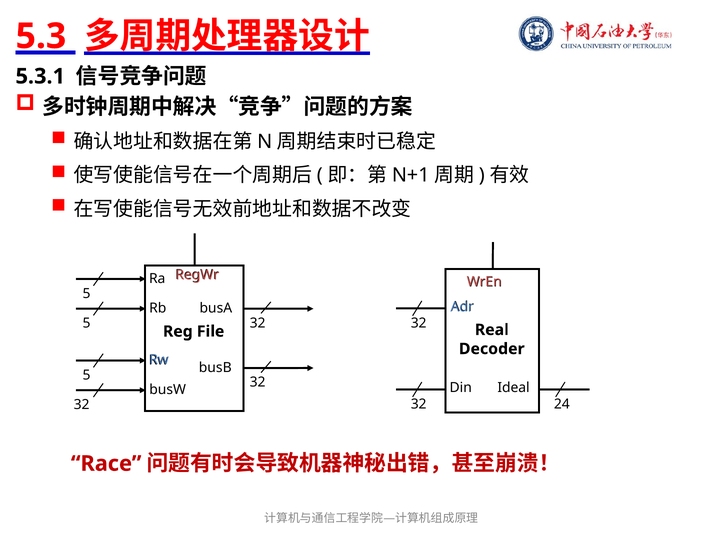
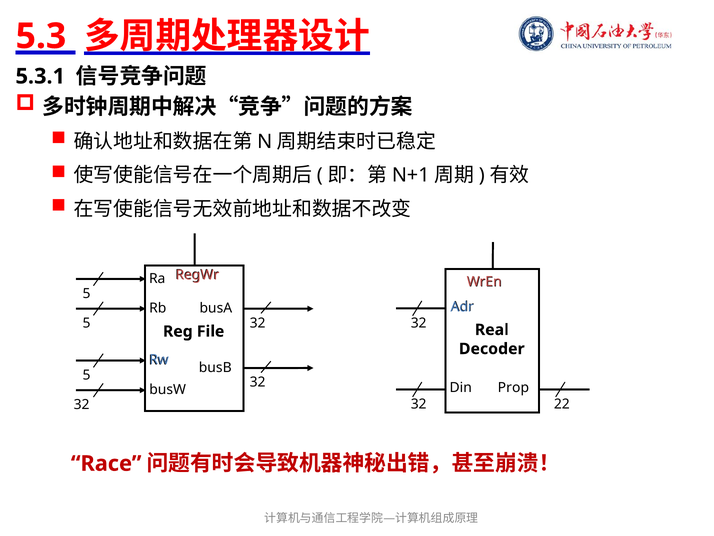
Ideal: Ideal -> Prop (513, 387)
24: 24 -> 22 (562, 404)
